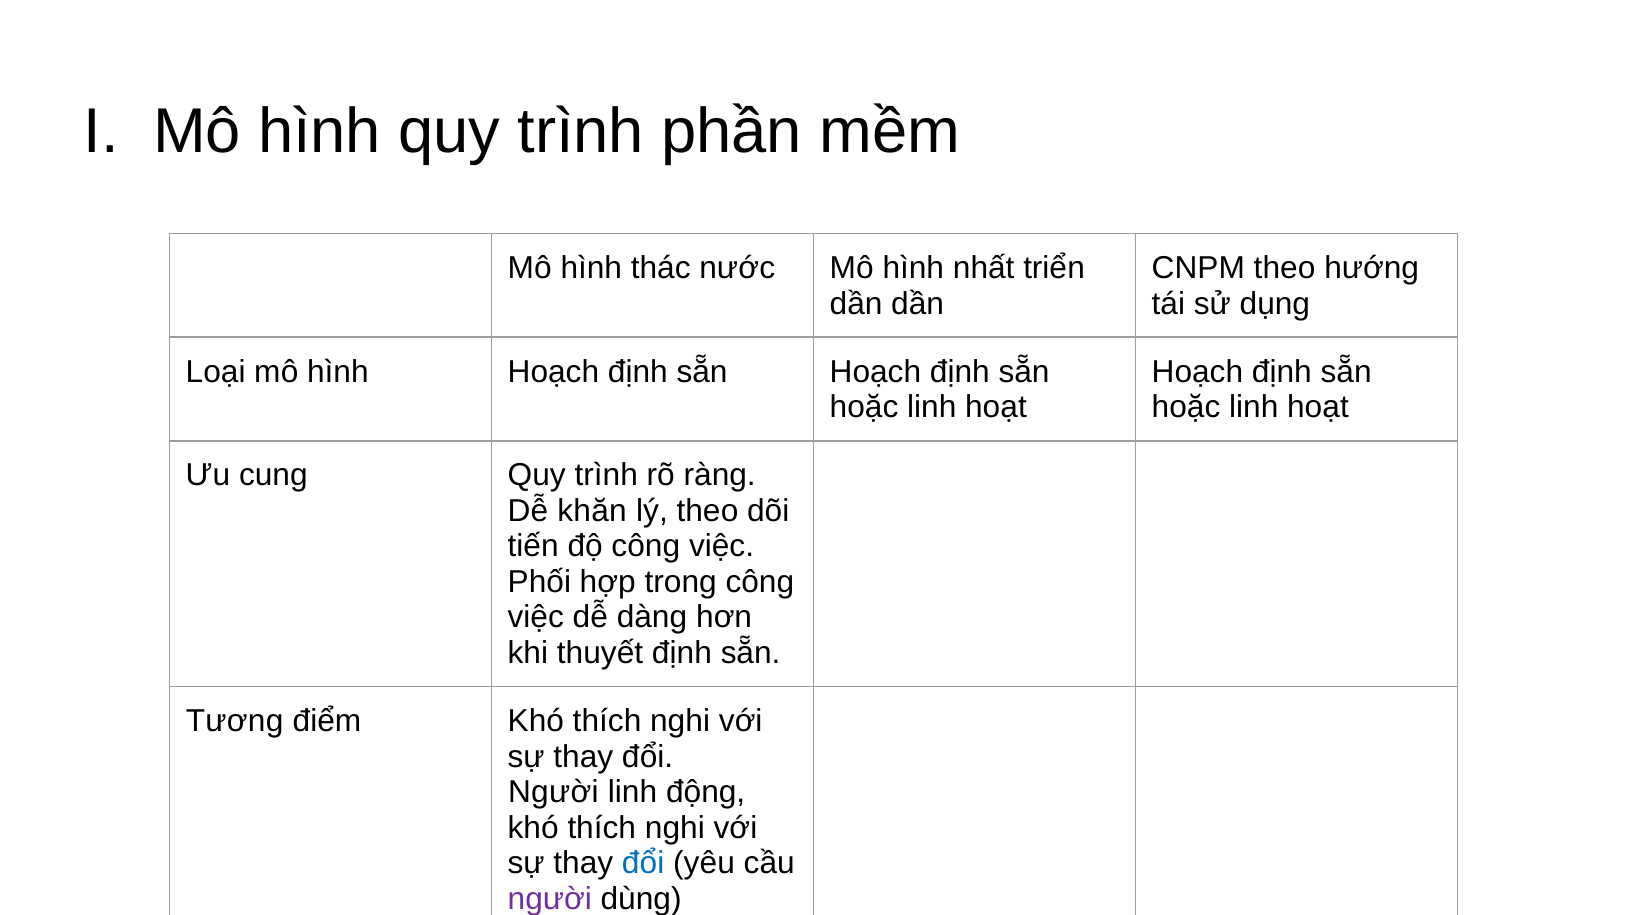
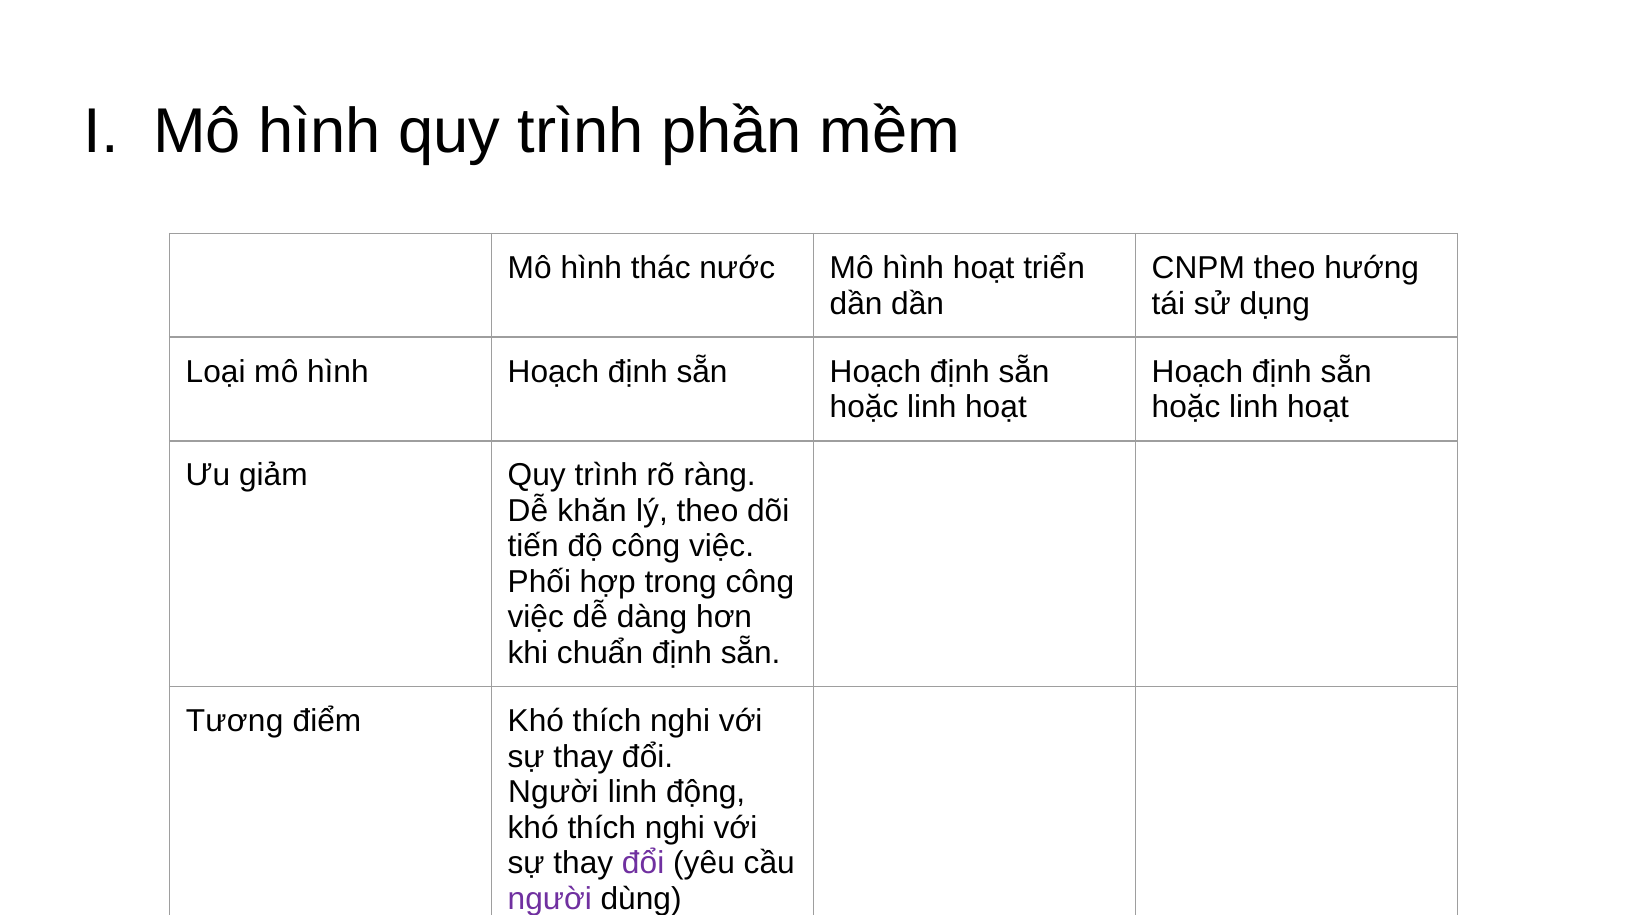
hình nhất: nhất -> hoạt (984, 268)
cung: cung -> giảm (273, 475)
thuyết: thuyết -> chuẩn (600, 653)
đổi colour: blue -> purple (643, 863)
